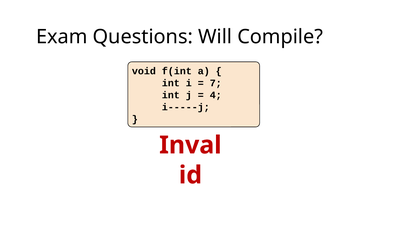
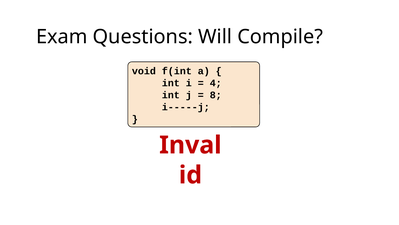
7: 7 -> 4 (216, 83)
4: 4 -> 8 (216, 95)
